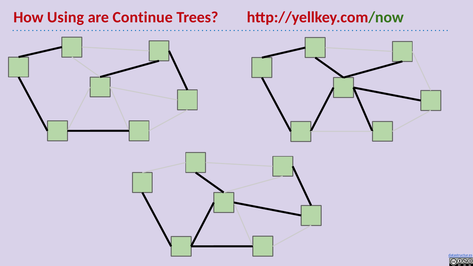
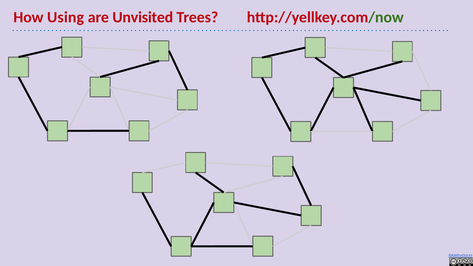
Continue: Continue -> Unvisited (143, 17)
